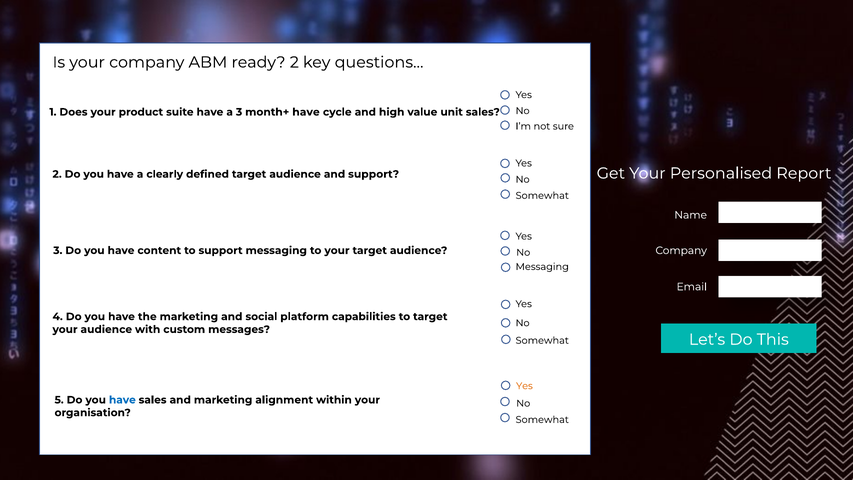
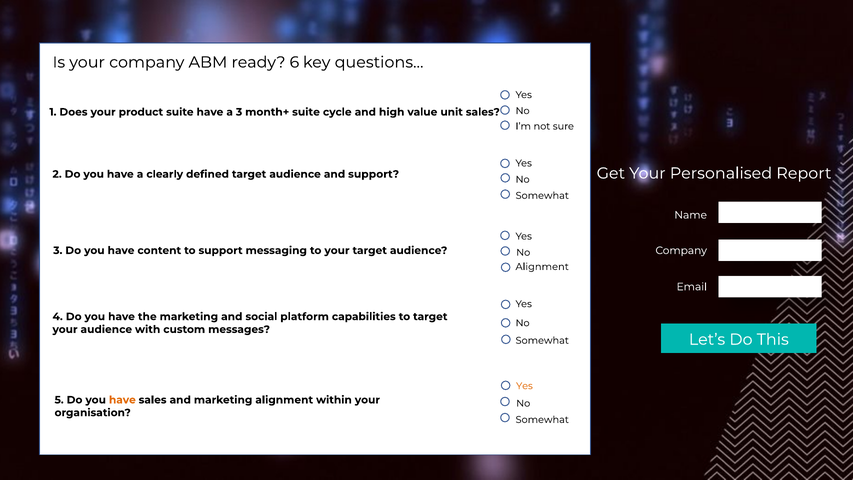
ready 2: 2 -> 6 (294, 62)
month+ have: have -> suite (306, 112)
Messaging: Messaging -> Alignment (542, 267)
have colour: blue -> orange (122, 400)
